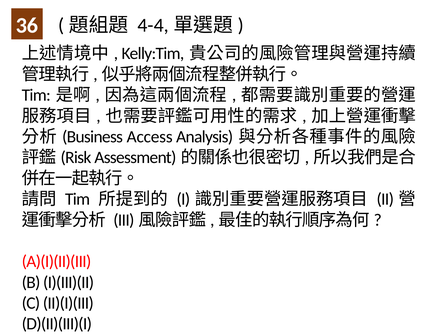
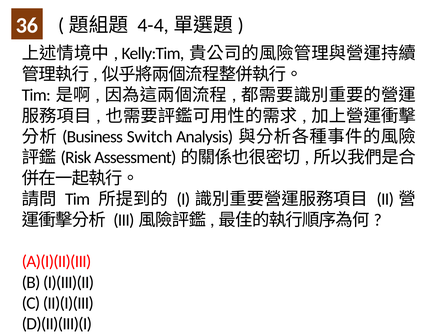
Access: Access -> Switch (150, 137)
